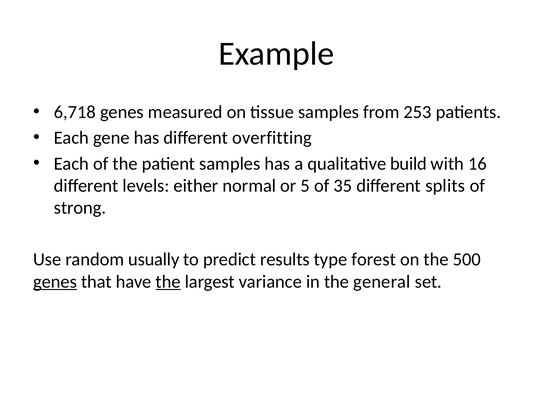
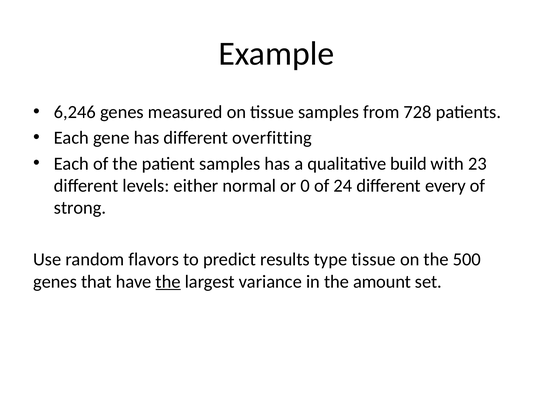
6,718: 6,718 -> 6,246 (75, 112)
253: 253 -> 728 (418, 112)
16: 16 -> 23 (477, 163)
5: 5 -> 0 (305, 186)
35: 35 -> 24 (343, 186)
splits: splits -> every (445, 186)
usually: usually -> flavors (154, 259)
type forest: forest -> tissue (374, 259)
genes underline: present -> none (55, 281)
general: general -> amount (382, 281)
